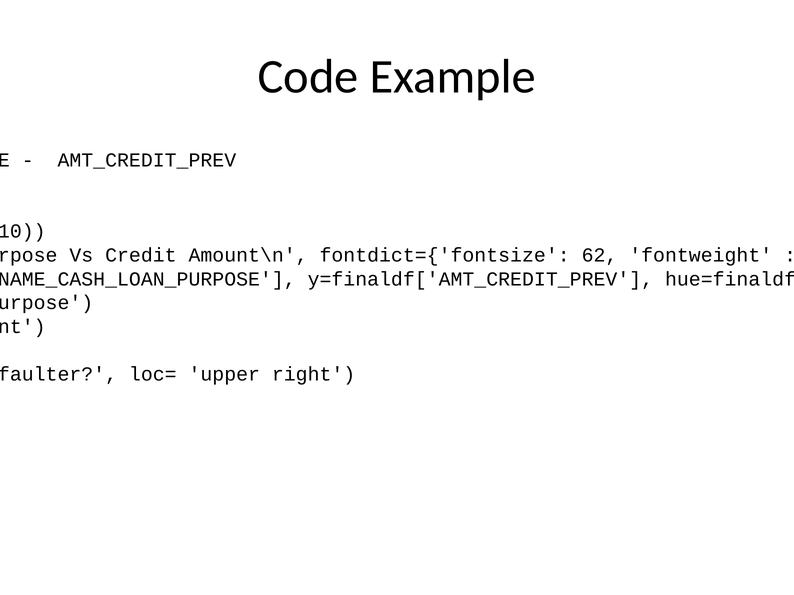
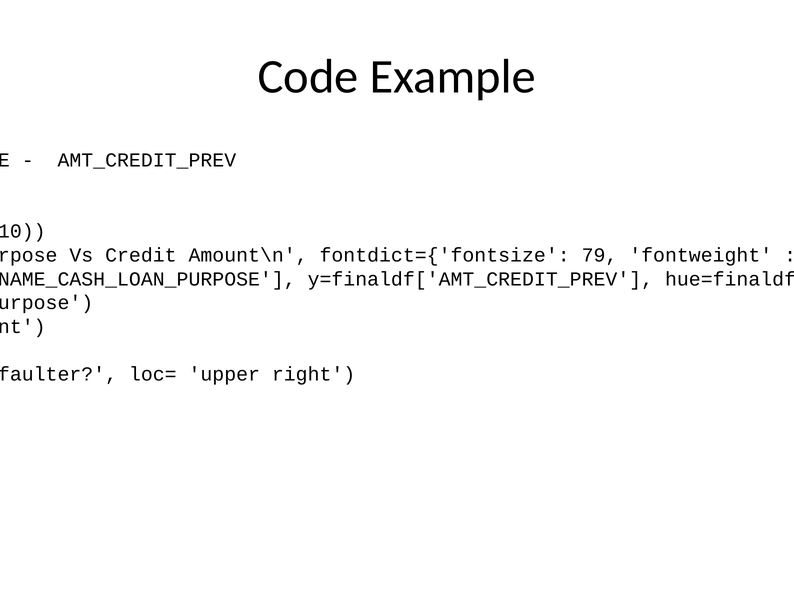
62: 62 -> 79 (600, 255)
